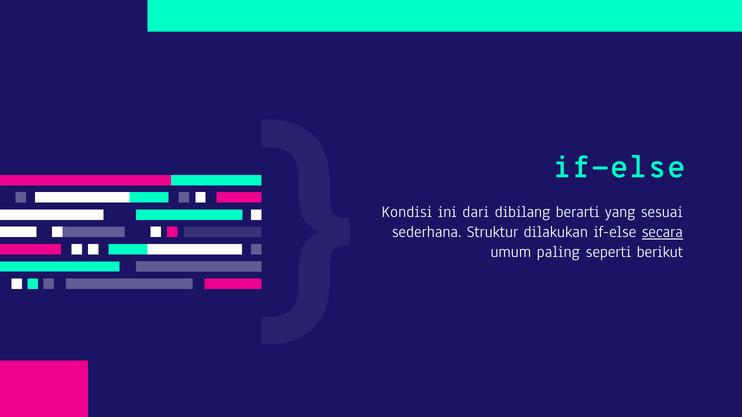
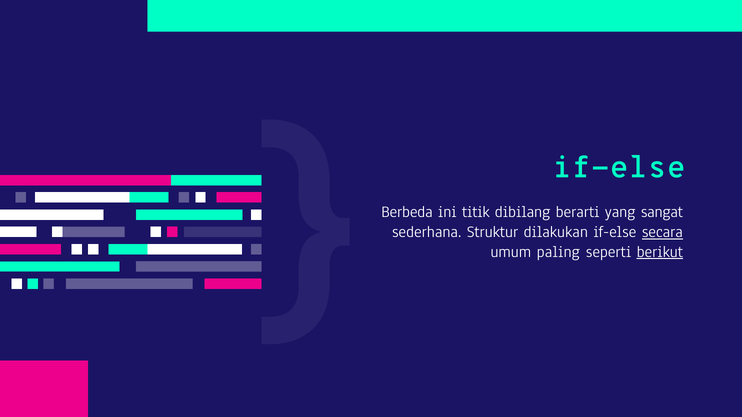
Kondisi: Kondisi -> Berbeda (407, 212)
dari: dari -> titik (476, 212)
sesuai: sesuai -> sangat (662, 212)
berikut underline: none -> present (660, 252)
